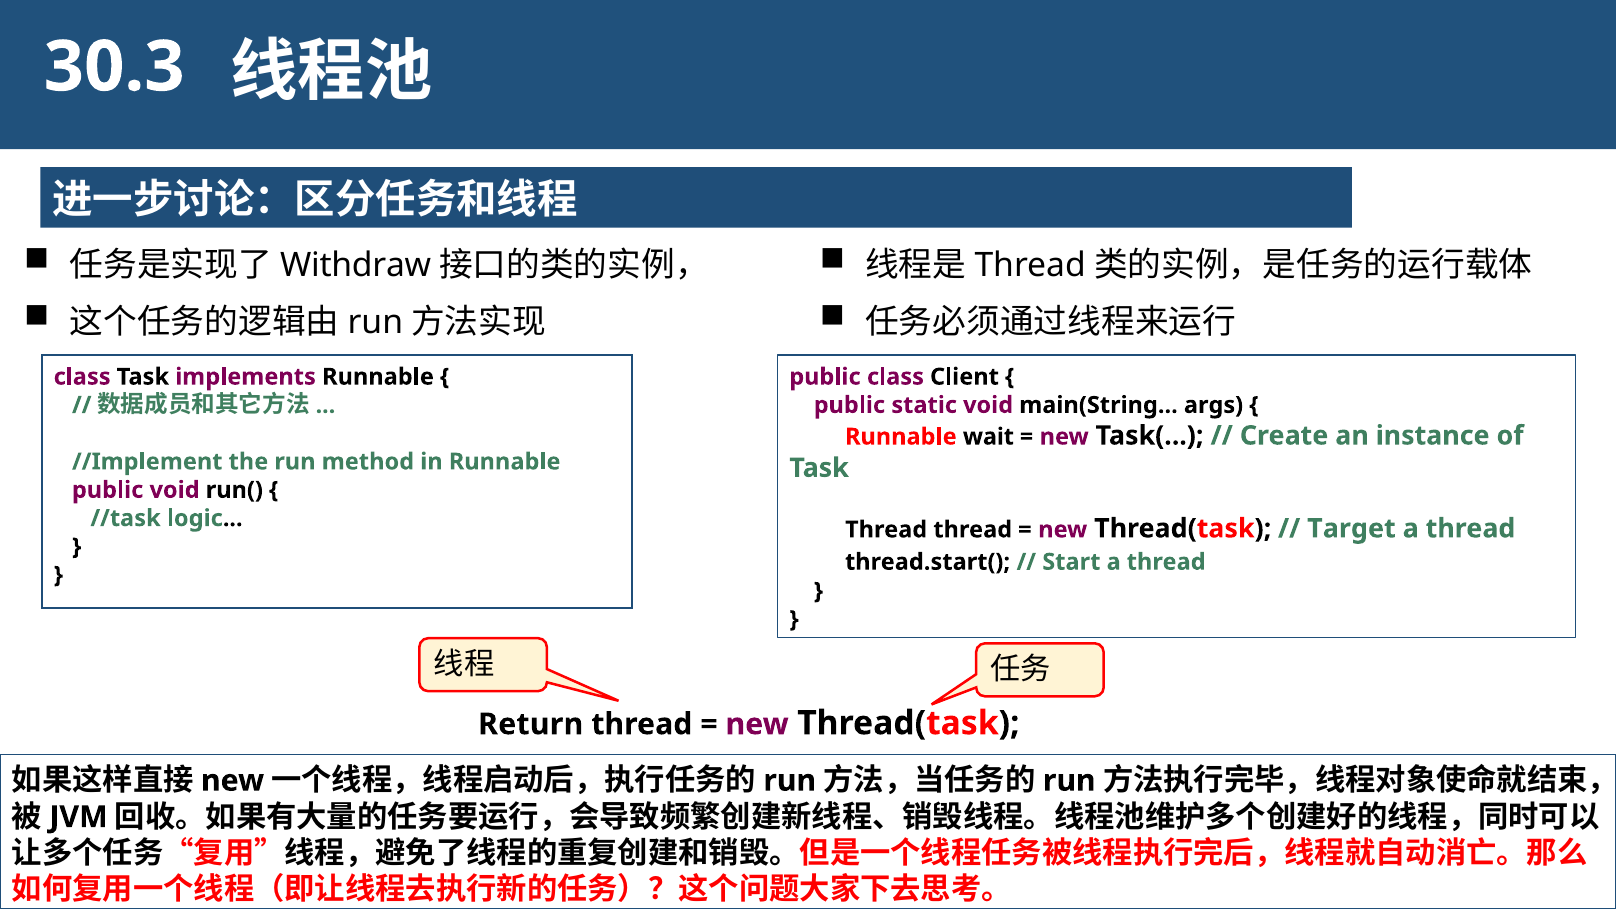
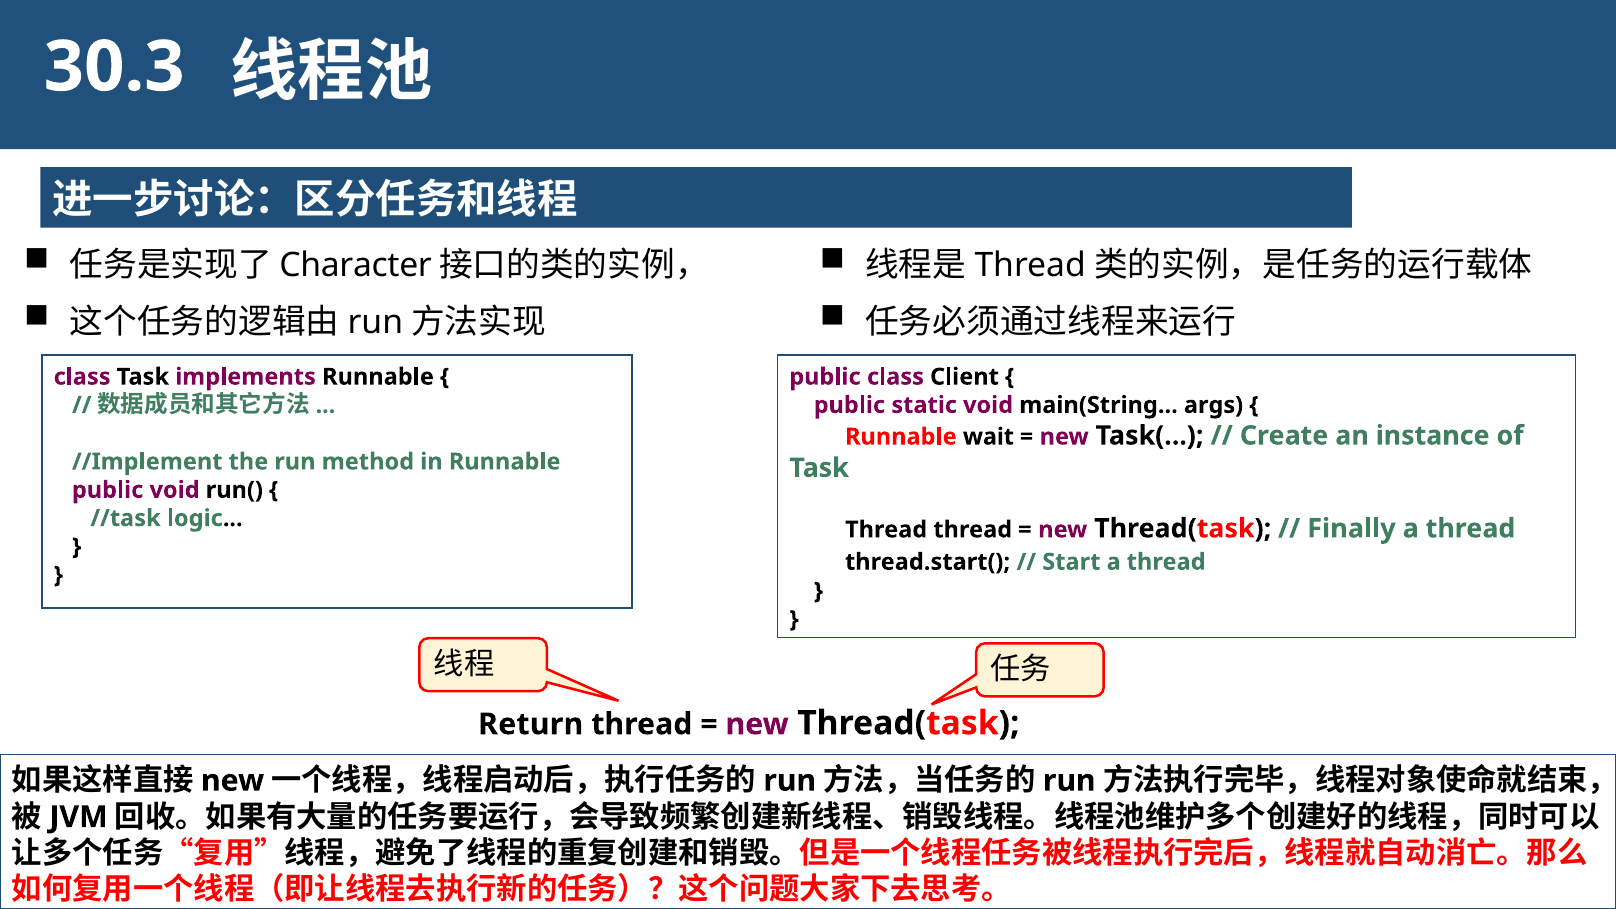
Withdraw: Withdraw -> Character (356, 265)
Target: Target -> Finally (1351, 529)
